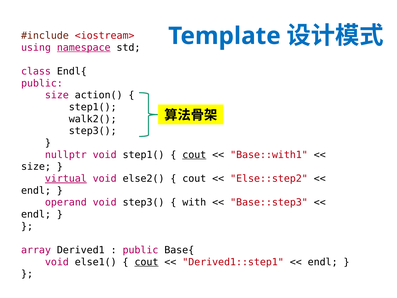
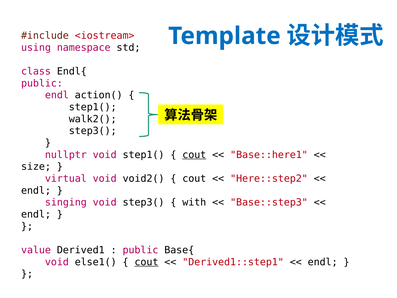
namespace underline: present -> none (84, 47)
size: size -> endl (57, 95)
Base::with1: Base::with1 -> Base::here1 (269, 155)
virtual underline: present -> none (66, 178)
else2(: else2( -> void2( (144, 178)
Else::step2: Else::step2 -> Here::step2 (269, 178)
operand: operand -> singing (66, 202)
array: array -> value (36, 250)
